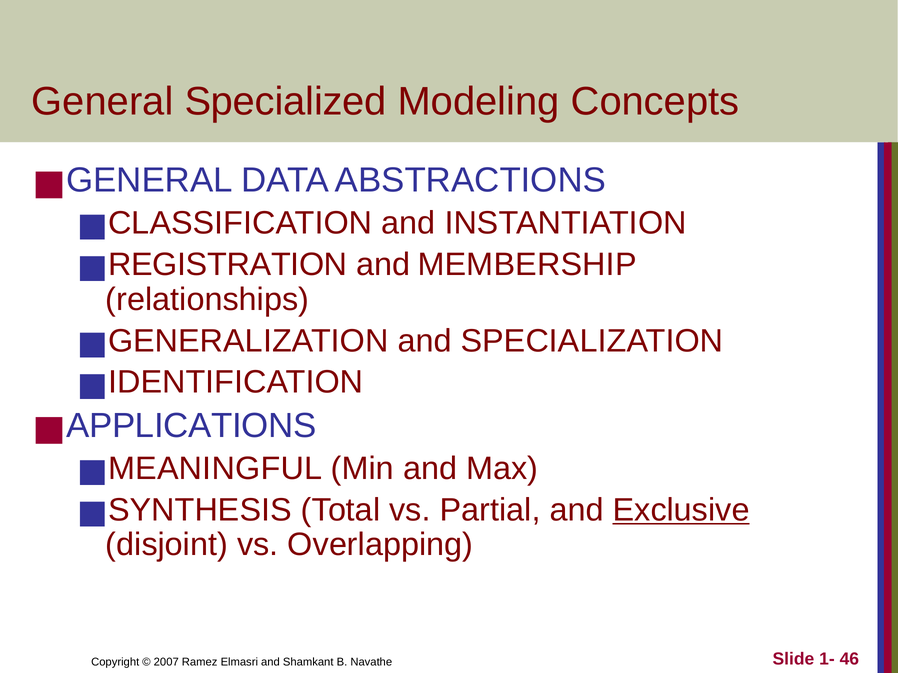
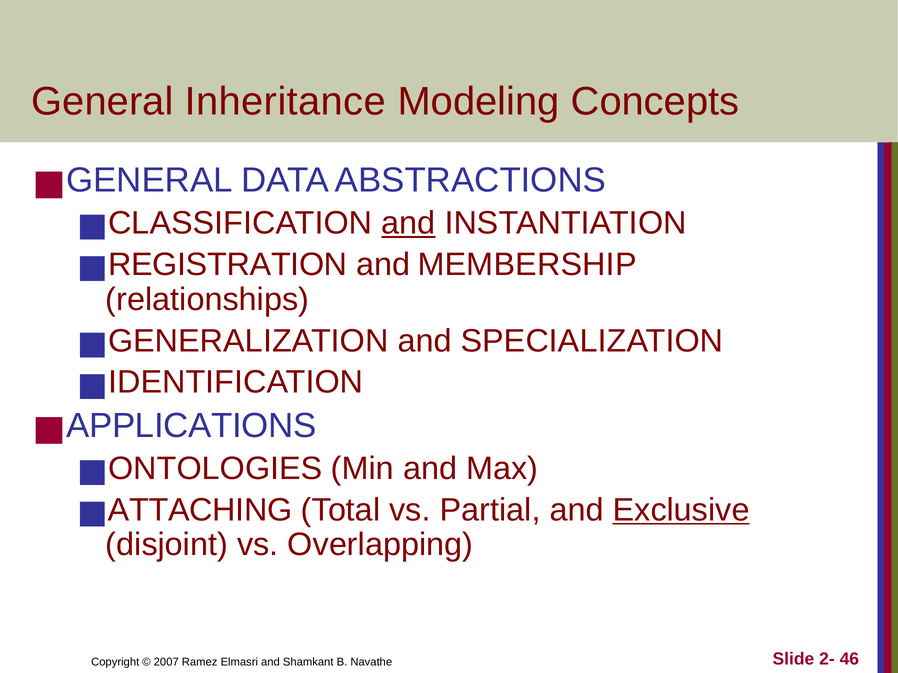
Specialized: Specialized -> Inheritance (285, 102)
and underline: none -> present (408, 223)
MEANINGFUL: MEANINGFUL -> ONTOLOGIES (215, 469)
SYNTHESIS: SYNTHESIS -> ATTACHING (200, 510)
1-: 1- -> 2- (827, 660)
